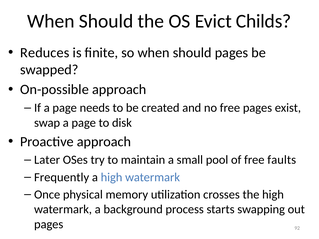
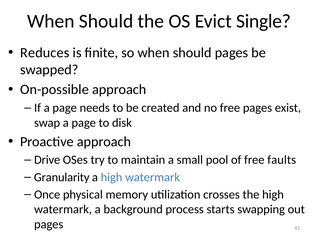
Childs: Childs -> Single (264, 21)
Later: Later -> Drive (47, 160)
Frequently: Frequently -> Granularity (62, 177)
